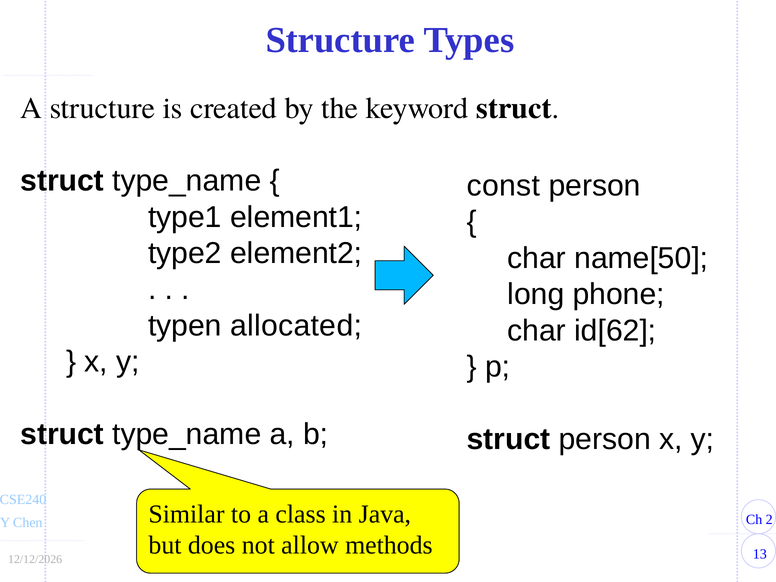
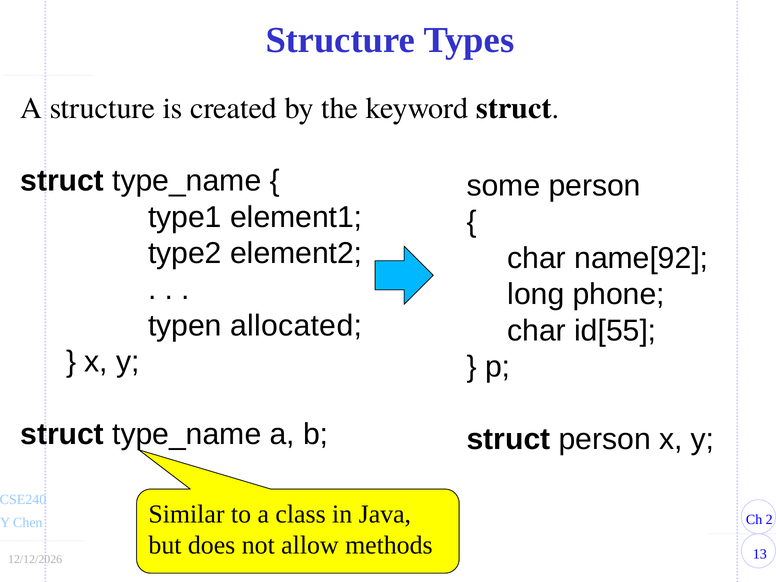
const: const -> some (504, 186)
name[50: name[50 -> name[92 (641, 258)
id[62: id[62 -> id[55 (615, 331)
